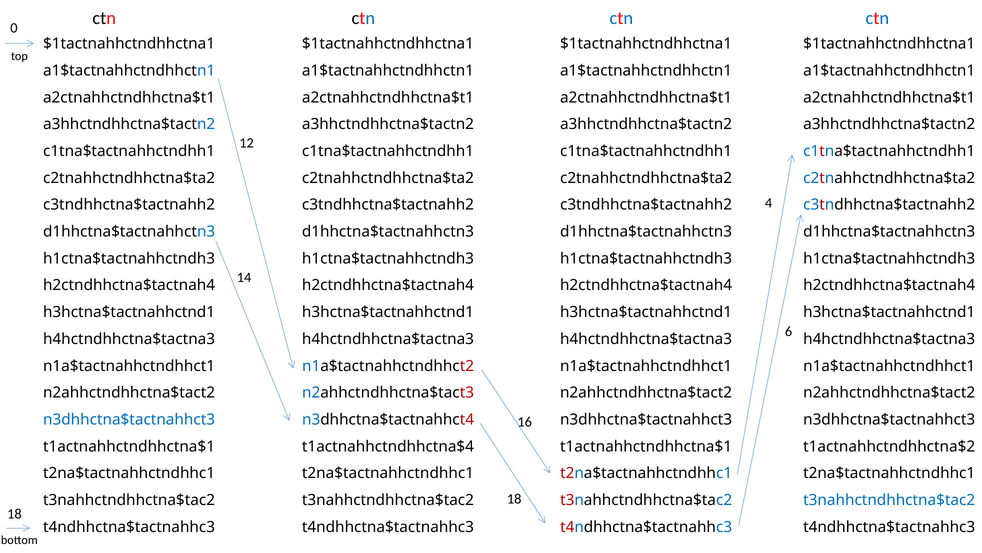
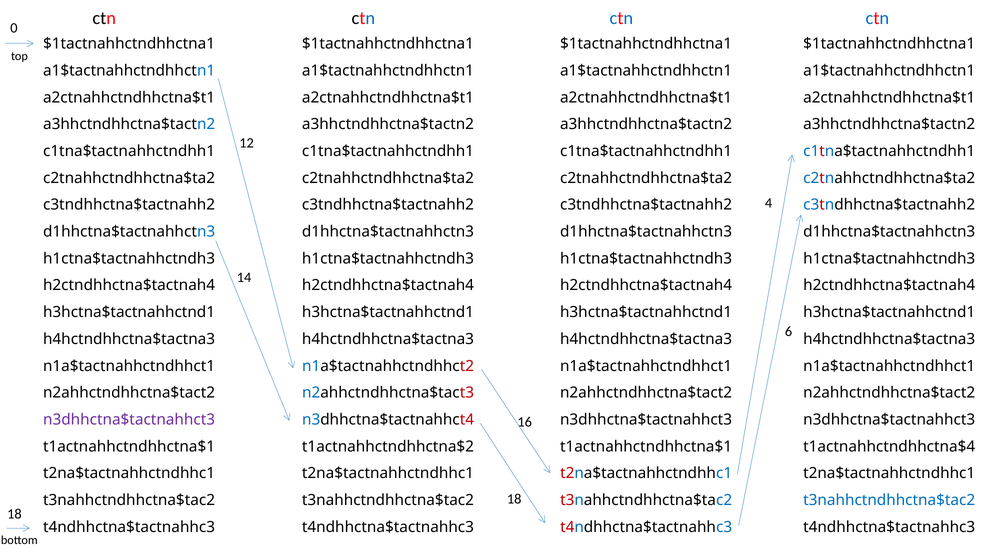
n3dhhctna$tactnahhct3 colour: blue -> purple (129, 419)
t1actnahhctndhhctna$4: t1actnahhctndhhctna$4 -> t1actnahhctndhhctna$2 (388, 446)
t1actnahhctndhhctna$2: t1actnahhctndhhctna$2 -> t1actnahhctndhhctna$4 (889, 446)
